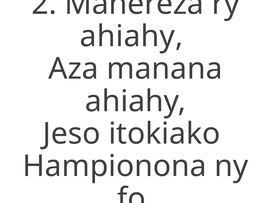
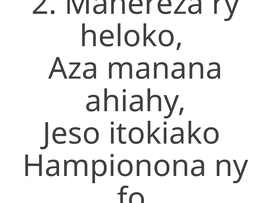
ahiahy: ahiahy -> heloko (132, 36)
